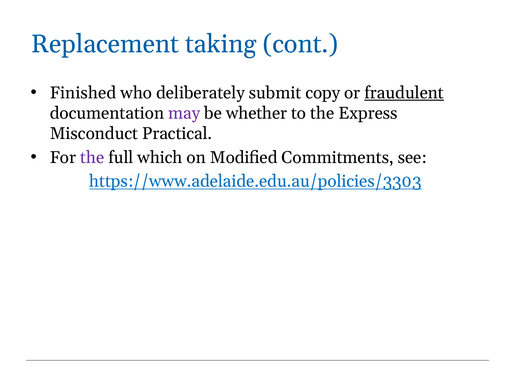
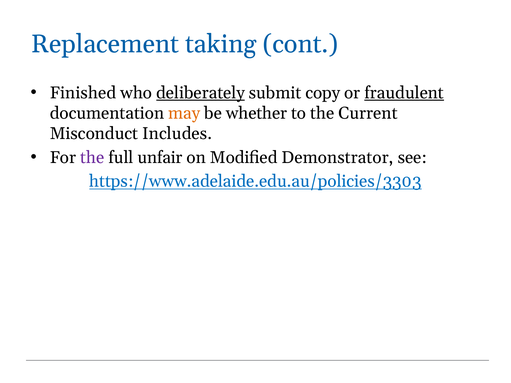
deliberately underline: none -> present (200, 93)
may colour: purple -> orange (184, 113)
Express: Express -> Current (368, 113)
Practical: Practical -> Includes (177, 134)
which: which -> unfair (160, 158)
Commitments: Commitments -> Demonstrator (338, 158)
